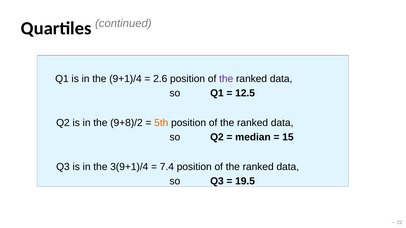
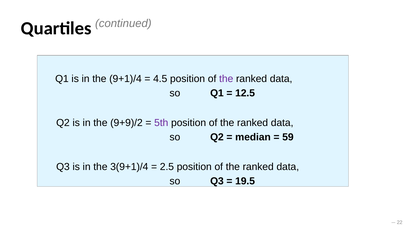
2.6: 2.6 -> 4.5 (160, 79)
9+8)/2: 9+8)/2 -> 9+9)/2 (126, 123)
5th colour: orange -> purple (161, 123)
15: 15 -> 59 (288, 137)
7.4: 7.4 -> 2.5 (167, 167)
